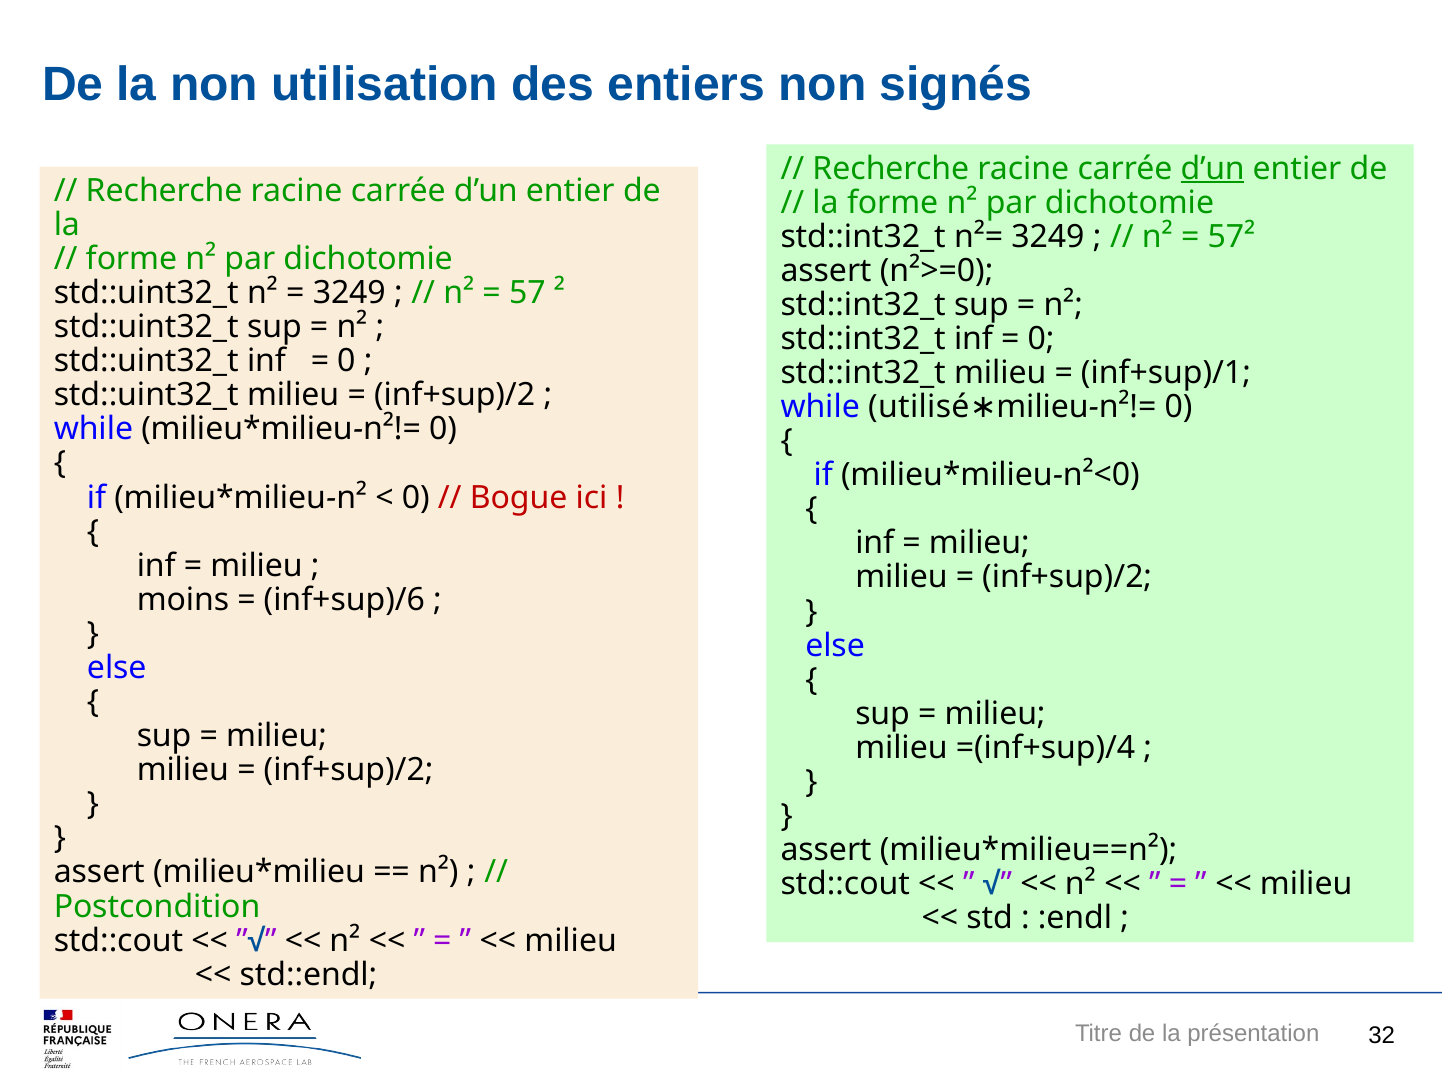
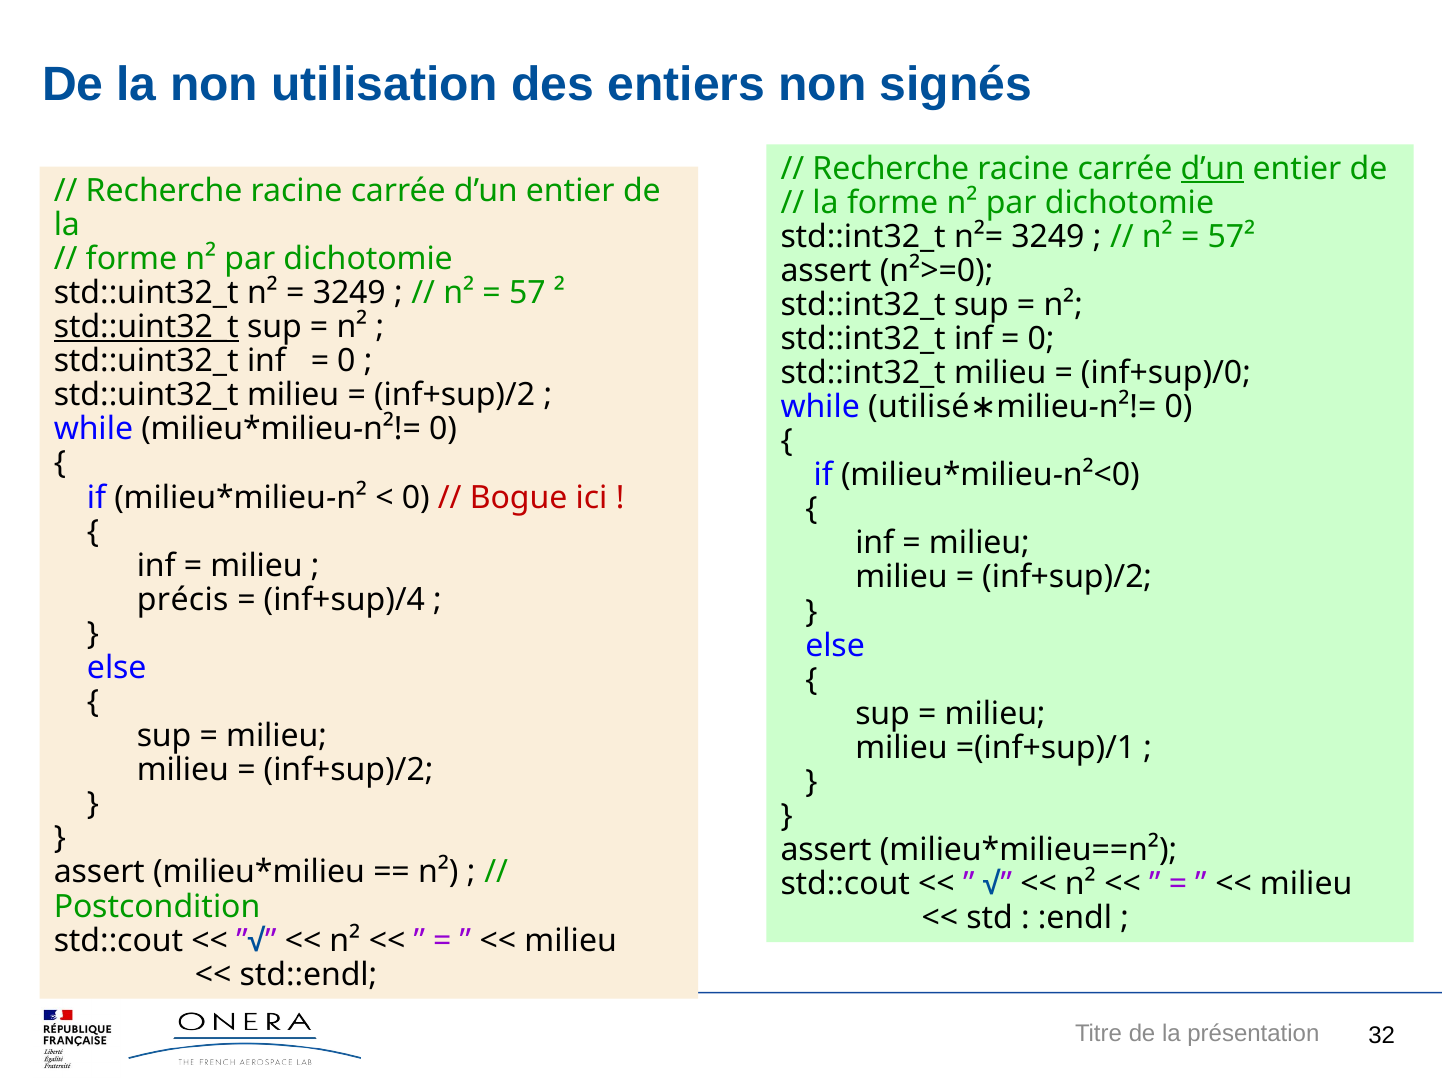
std::uint32_t underline: none -> present (146, 327)
inf+sup)/1: inf+sup)/1 -> inf+sup)/0 (1166, 373)
moins: moins -> précis (183, 599)
inf+sup)/6: inf+sup)/6 -> inf+sup)/4 (344, 599)
=(inf+sup)/4: =(inf+sup)/4 -> =(inf+sup)/1 (1046, 747)
